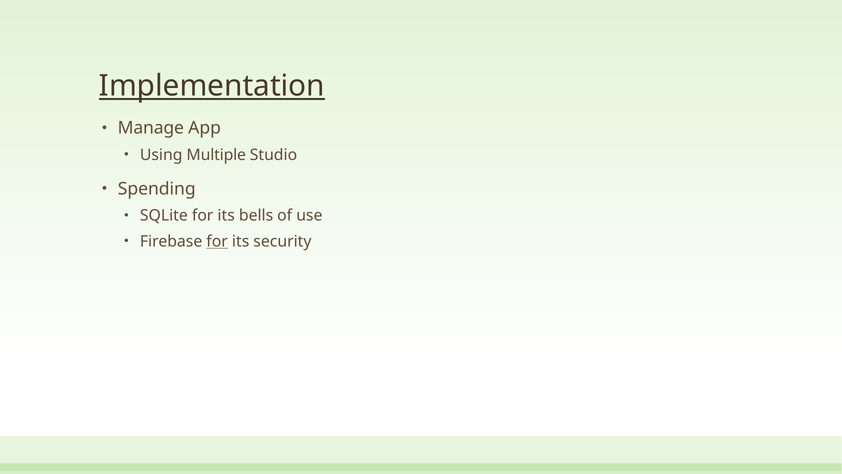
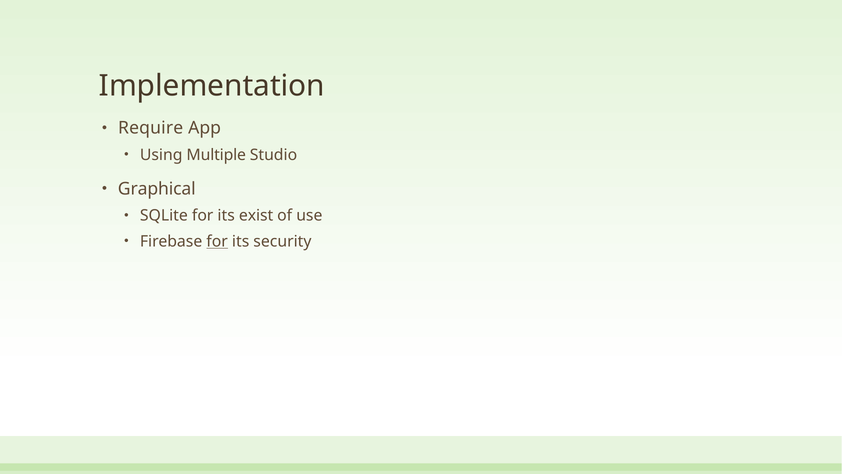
Implementation underline: present -> none (212, 86)
Manage: Manage -> Require (151, 128)
Spending: Spending -> Graphical (157, 189)
bells: bells -> exist (256, 215)
